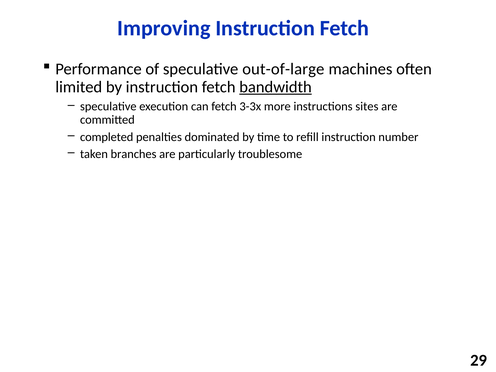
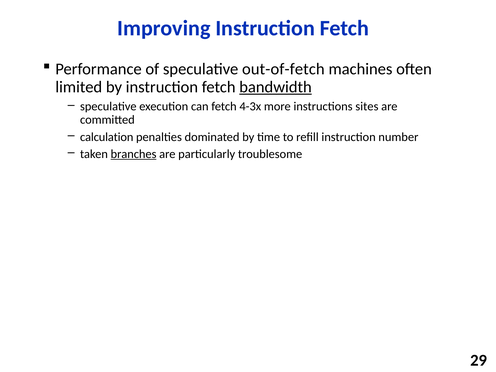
out-of-large: out-of-large -> out-of-fetch (283, 69)
3-3x: 3-3x -> 4-3x (250, 106)
completed: completed -> calculation (107, 137)
branches underline: none -> present (134, 154)
